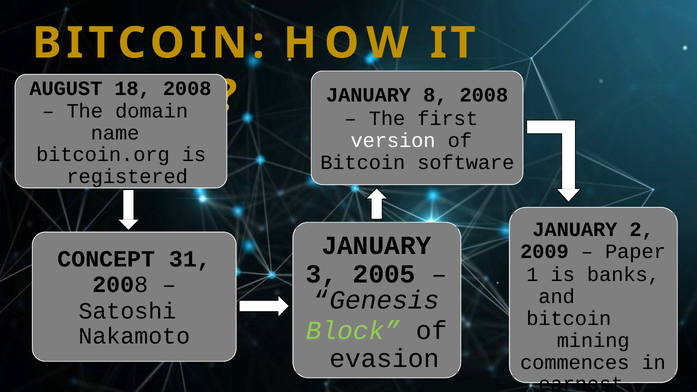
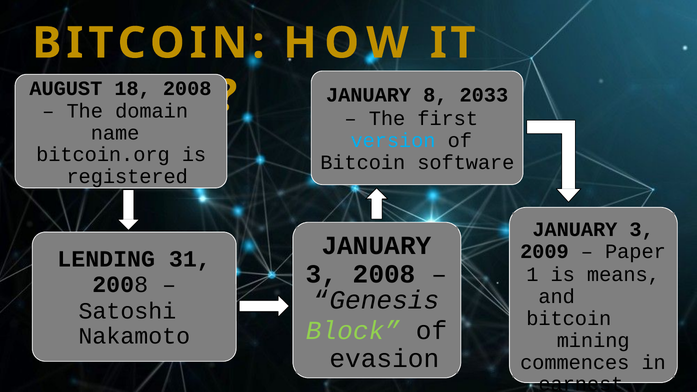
8 2008: 2008 -> 2033 (484, 95)
version colour: white -> light blue (393, 141)
2: 2 -> 3 (642, 229)
CONCEPT: CONCEPT -> LENDING (106, 259)
3 2005: 2005 -> 2008 (384, 274)
banks: banks -> means (623, 275)
